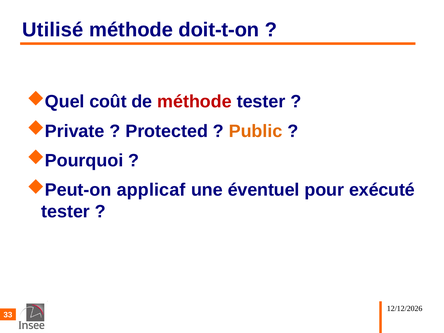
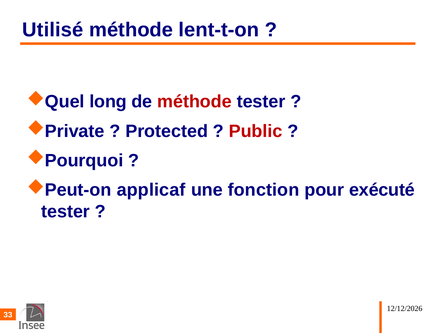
doit-t-on: doit-t-on -> lent-t-on (219, 30)
coût: coût -> long (108, 102)
Public colour: orange -> red (256, 131)
éventuel: éventuel -> fonction (264, 190)
